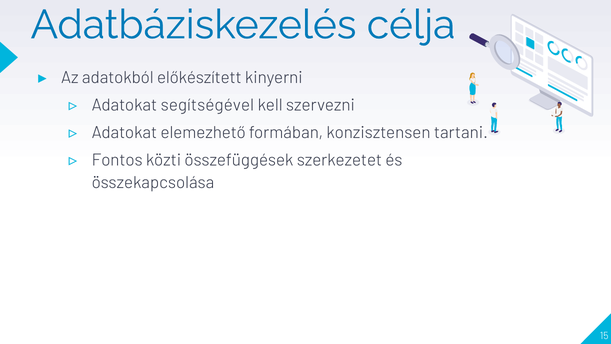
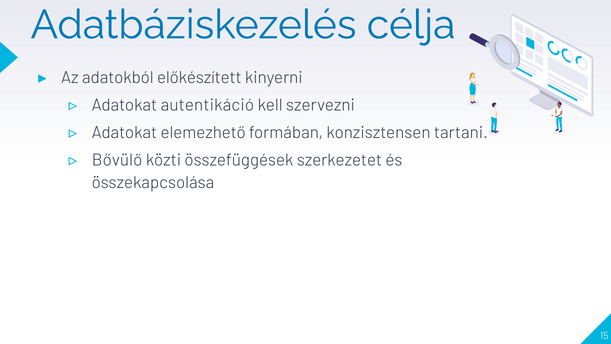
segítségével: segítségével -> autentikáció (207, 105)
Fontos: Fontos -> Bővülő (117, 160)
